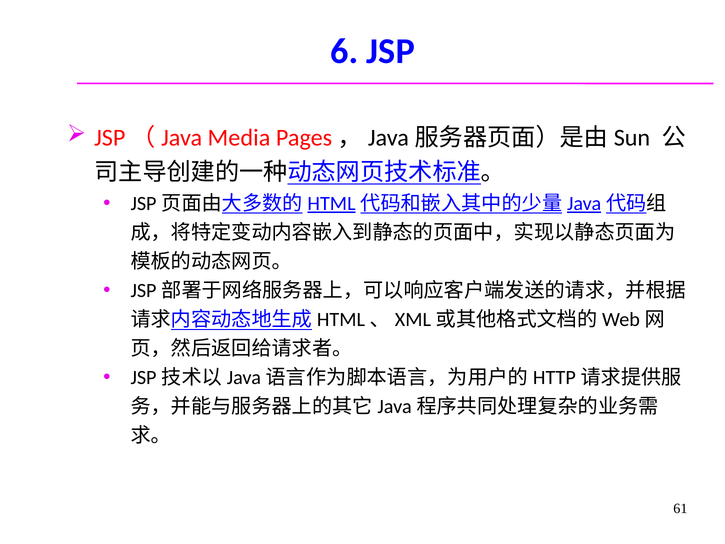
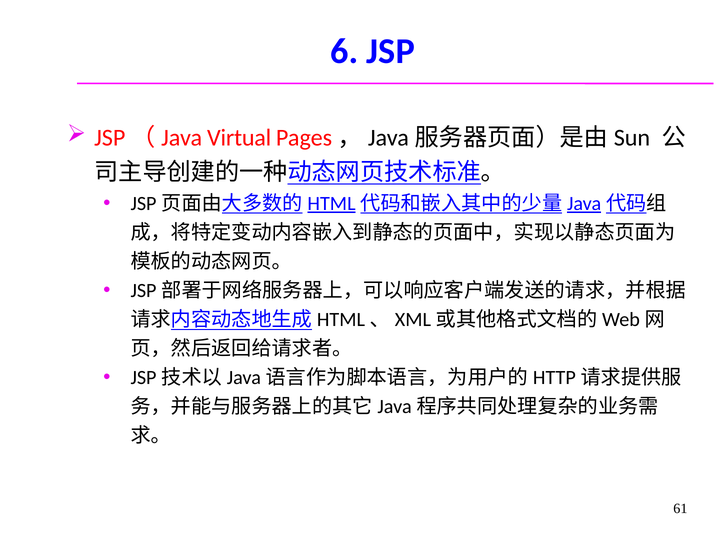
Media: Media -> Virtual (239, 138)
